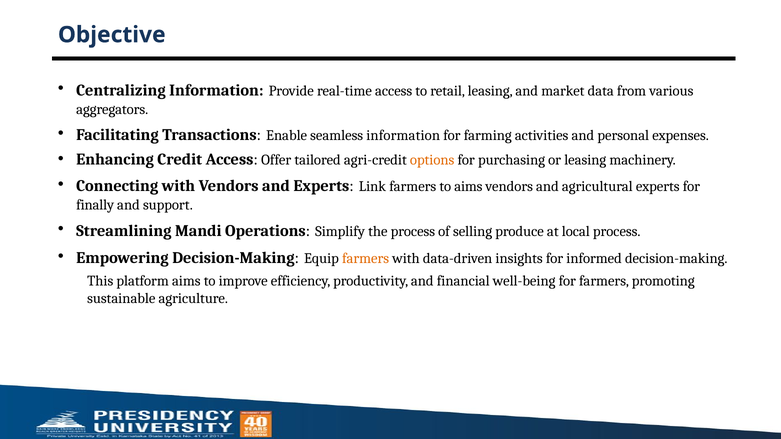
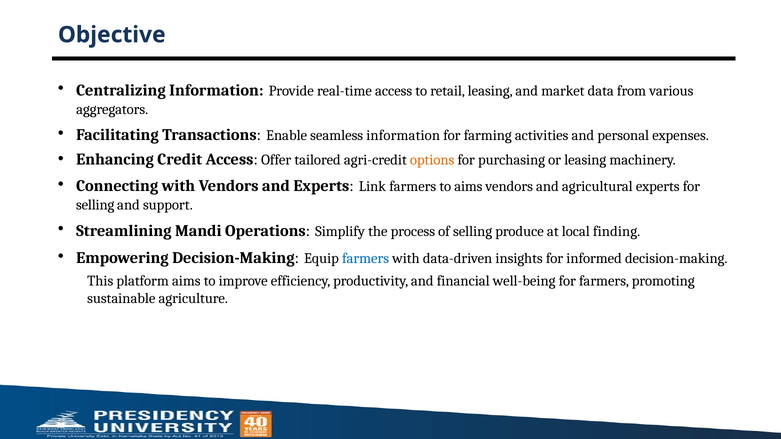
finally: finally -> selling (95, 205)
local process: process -> finding (617, 231)
farmers colour: orange -> blue (366, 259)
